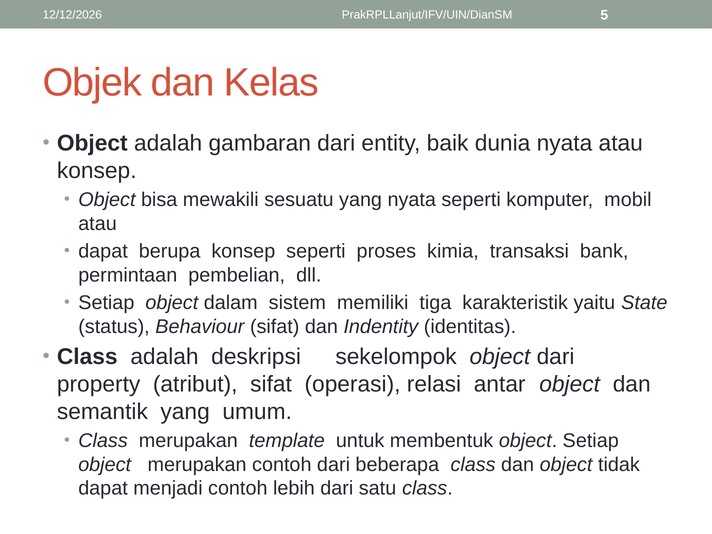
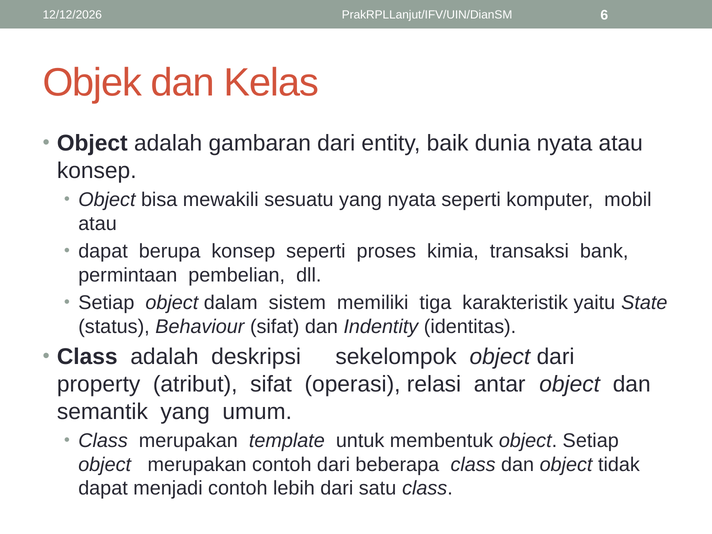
5: 5 -> 6 (604, 15)
